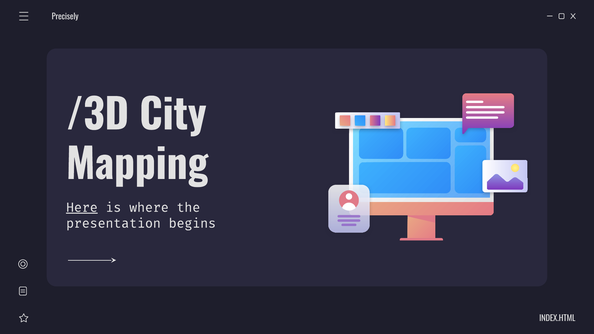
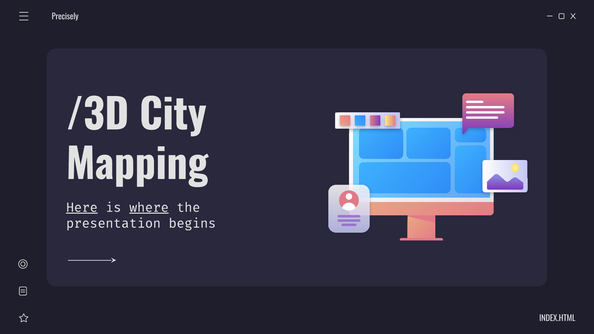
where underline: none -> present (149, 208)
